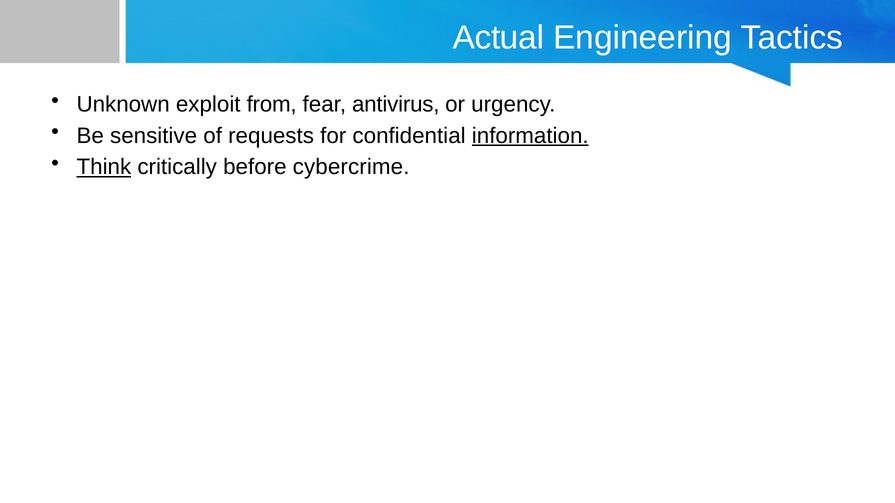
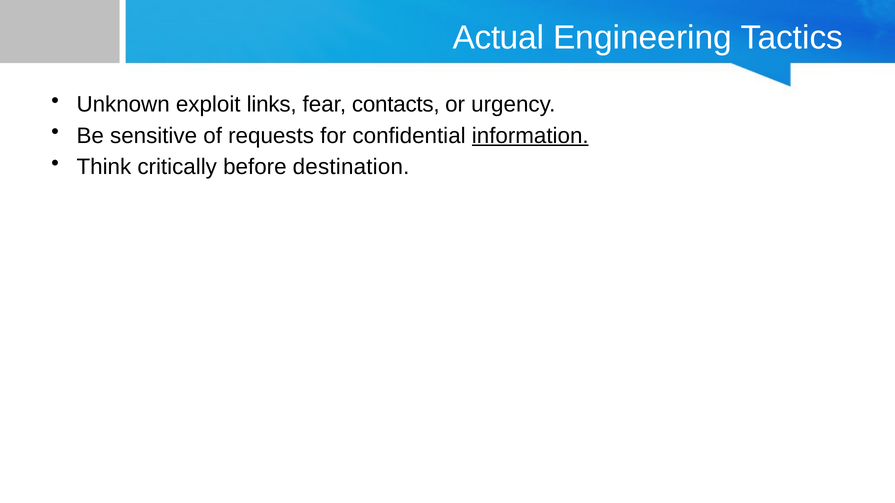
from: from -> links (272, 105)
antivirus: antivirus -> contacts (396, 105)
Think underline: present -> none (104, 167)
cybercrime: cybercrime -> destination (351, 167)
